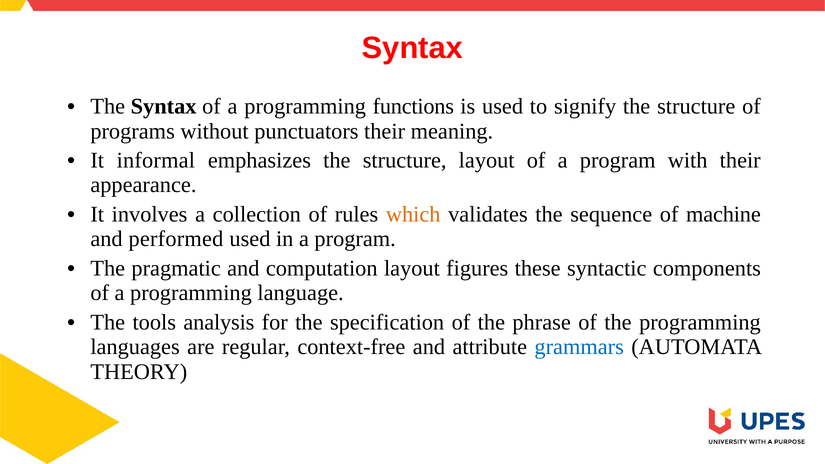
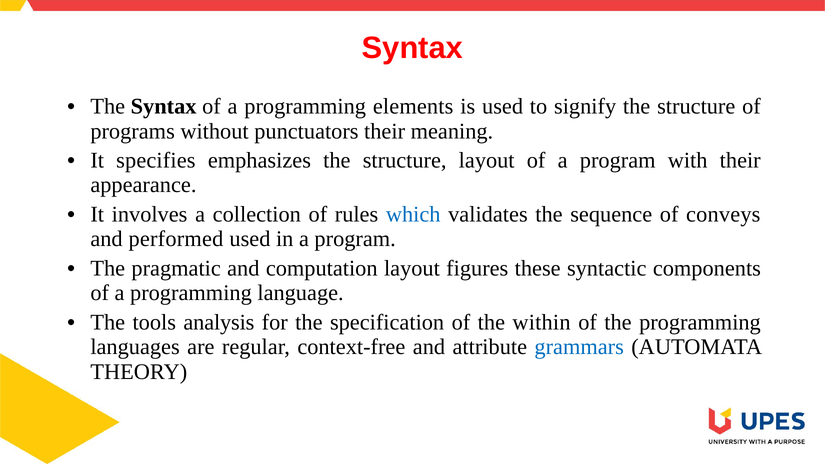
functions: functions -> elements (413, 106)
informal: informal -> specifies (156, 160)
which colour: orange -> blue (413, 214)
machine: machine -> conveys (723, 214)
phrase: phrase -> within (542, 322)
